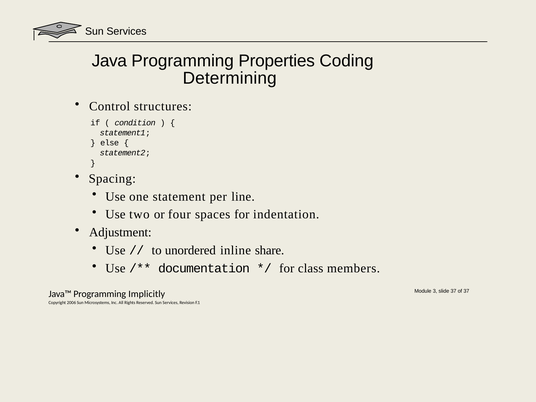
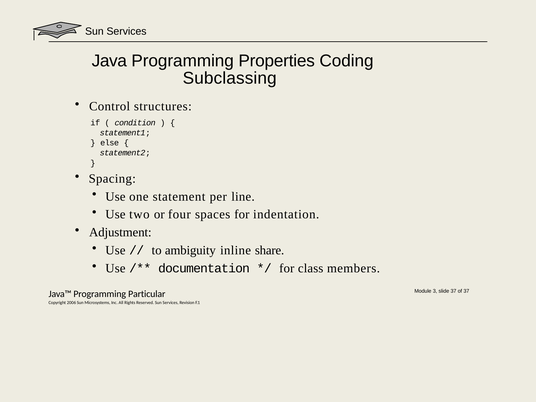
Determining: Determining -> Subclassing (230, 78)
unordered: unordered -> ambiguity (190, 250)
Implicitly: Implicitly -> Particular (147, 294)
